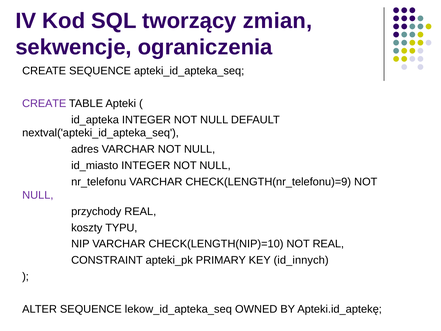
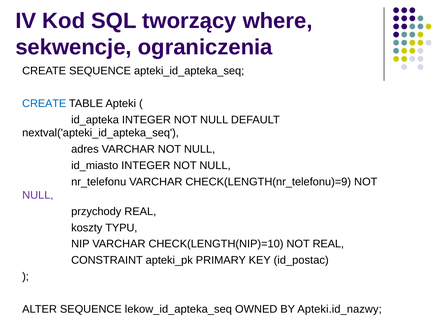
zmian: zmian -> where (278, 21)
CREATE colour: purple -> blue (44, 103)
id_innych: id_innych -> id_postac (301, 260)
Apteki.id_aptekę: Apteki.id_aptekę -> Apteki.id_nazwy (340, 309)
